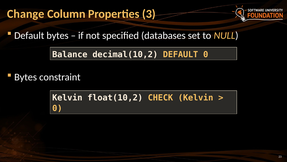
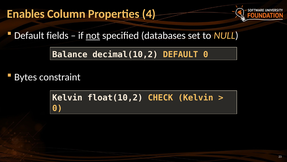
Change: Change -> Enables (26, 14)
3: 3 -> 4 (149, 14)
Default bytes: bytes -> fields (58, 35)
not underline: none -> present (93, 35)
